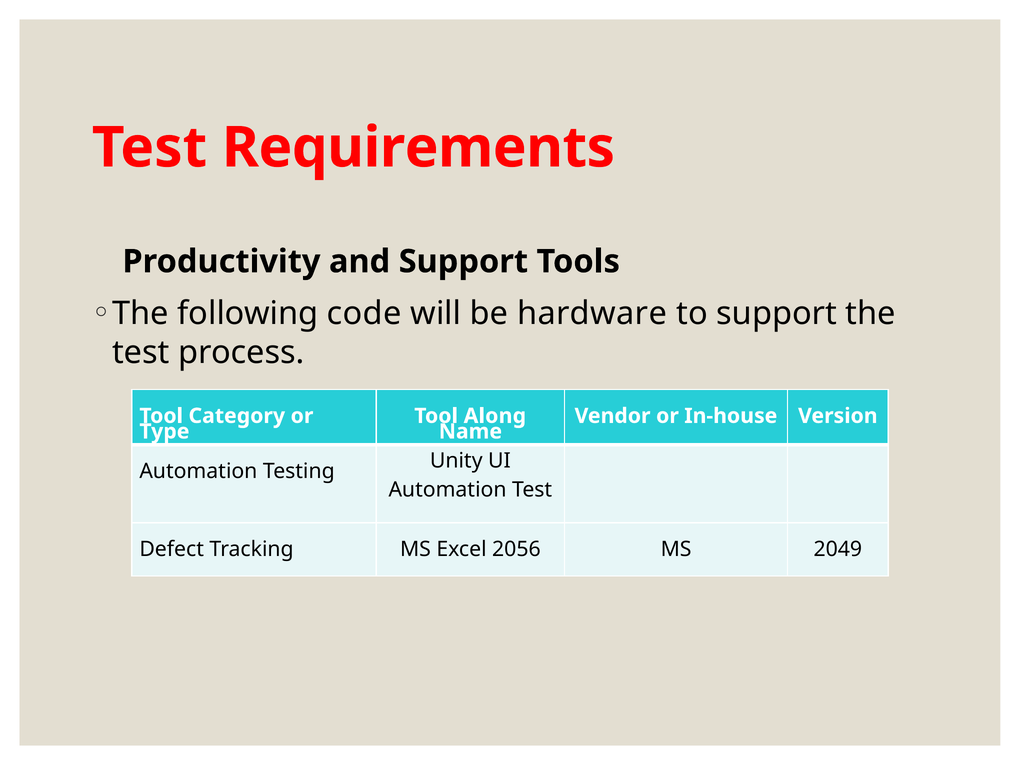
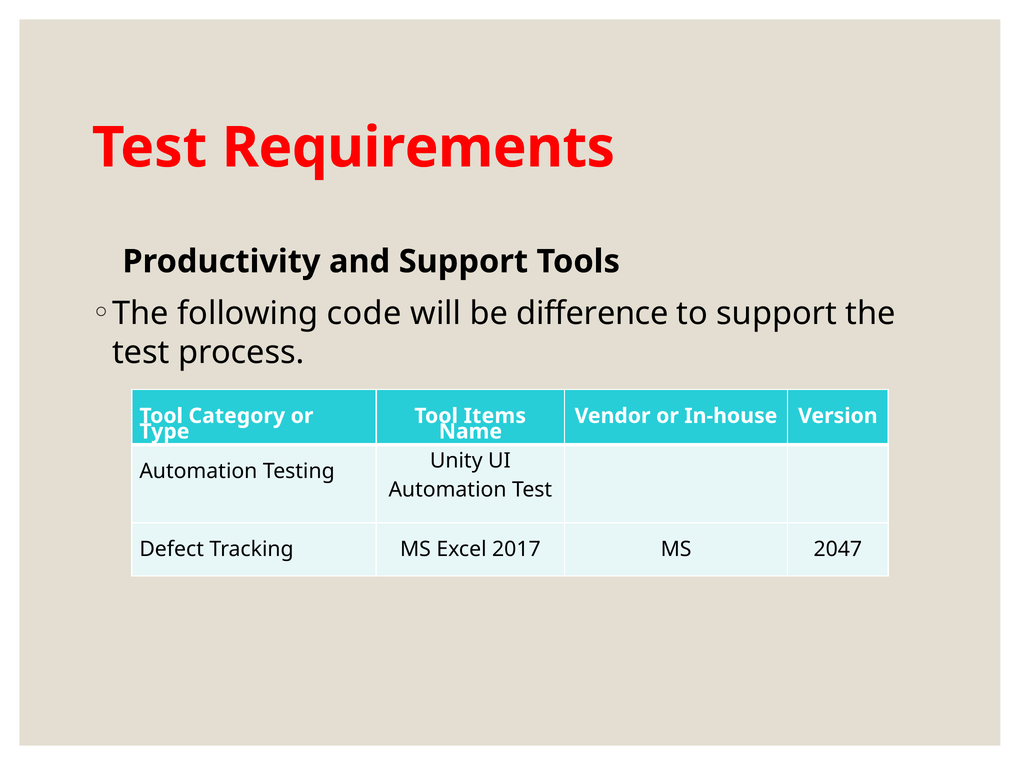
hardware: hardware -> difference (592, 313)
Along: Along -> Items (495, 416)
2056: 2056 -> 2017 (516, 549)
2049: 2049 -> 2047 (838, 549)
